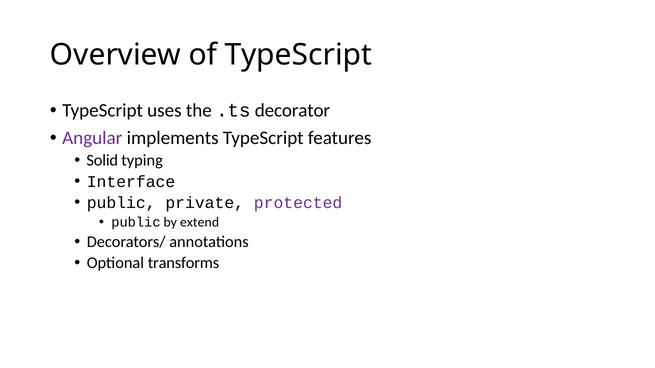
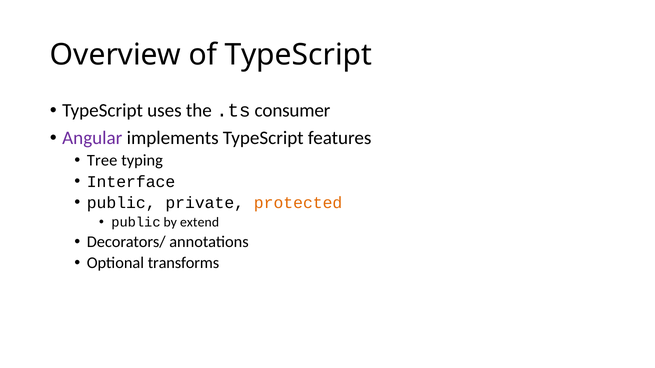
decorator: decorator -> consumer (292, 111)
Solid: Solid -> Tree (102, 161)
protected colour: purple -> orange (298, 203)
